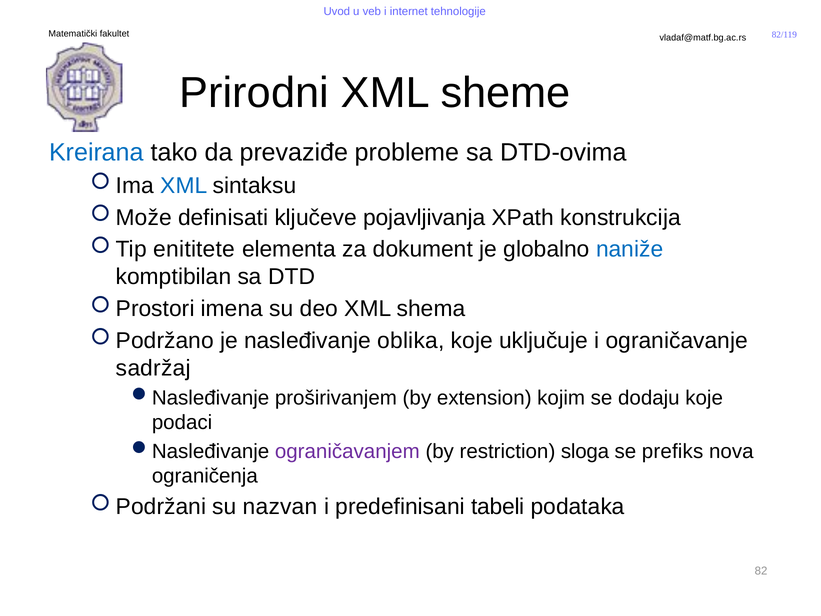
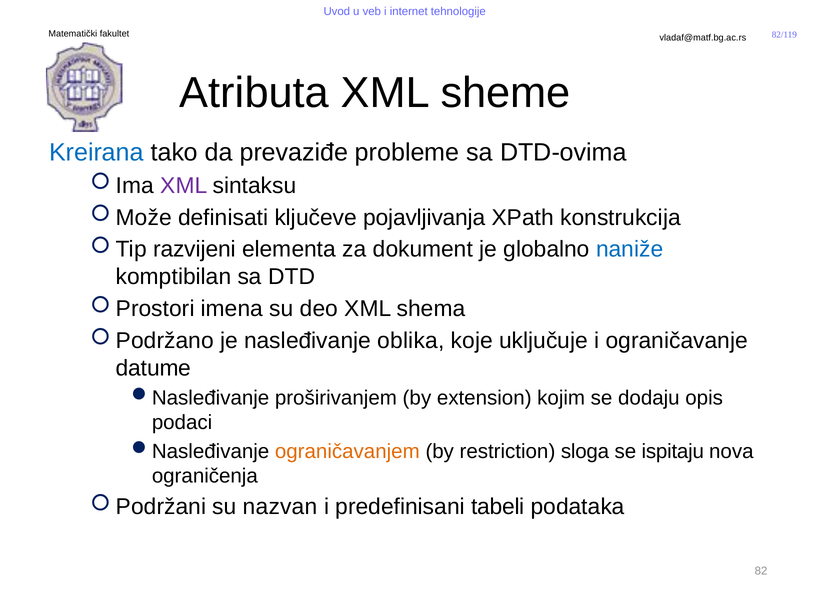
Prirodni: Prirodni -> Atributa (254, 93)
XML colour: blue -> purple (184, 185)
enititete: enititete -> razvijeni (194, 249)
sadržaj: sadržaj -> datume (154, 368)
dodaju koje: koje -> opis (704, 398)
ograničavanjem colour: purple -> orange (347, 451)
prefiks: prefiks -> ispitaju (673, 451)
